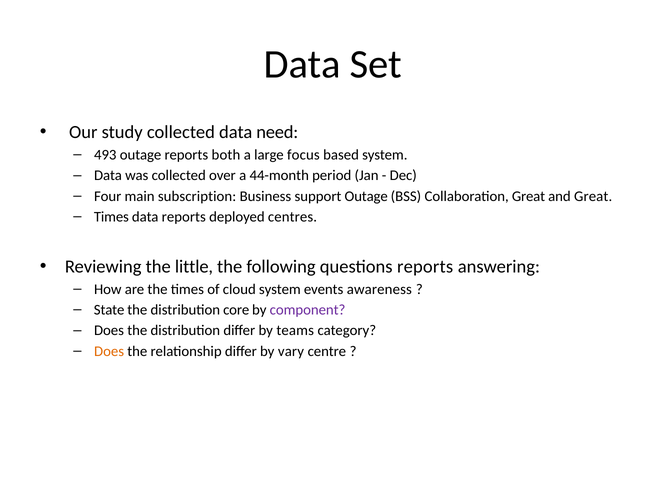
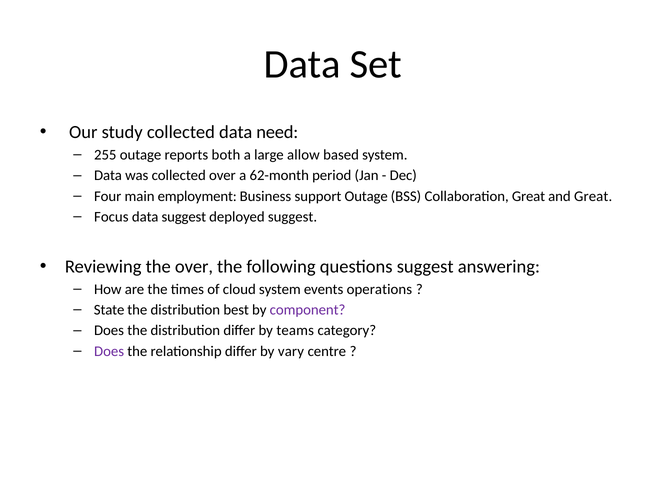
493: 493 -> 255 (105, 155)
focus: focus -> allow (303, 155)
44-month: 44-month -> 62-month (279, 176)
subscription: subscription -> employment (197, 196)
Times: Times -> Focus (111, 217)
data reports: reports -> suggest (184, 217)
deployed centres: centres -> suggest (293, 217)
the little: little -> over (194, 267)
questions reports: reports -> suggest (425, 267)
awareness: awareness -> operations (379, 290)
core: core -> best (236, 310)
Does colour: orange -> purple (109, 352)
